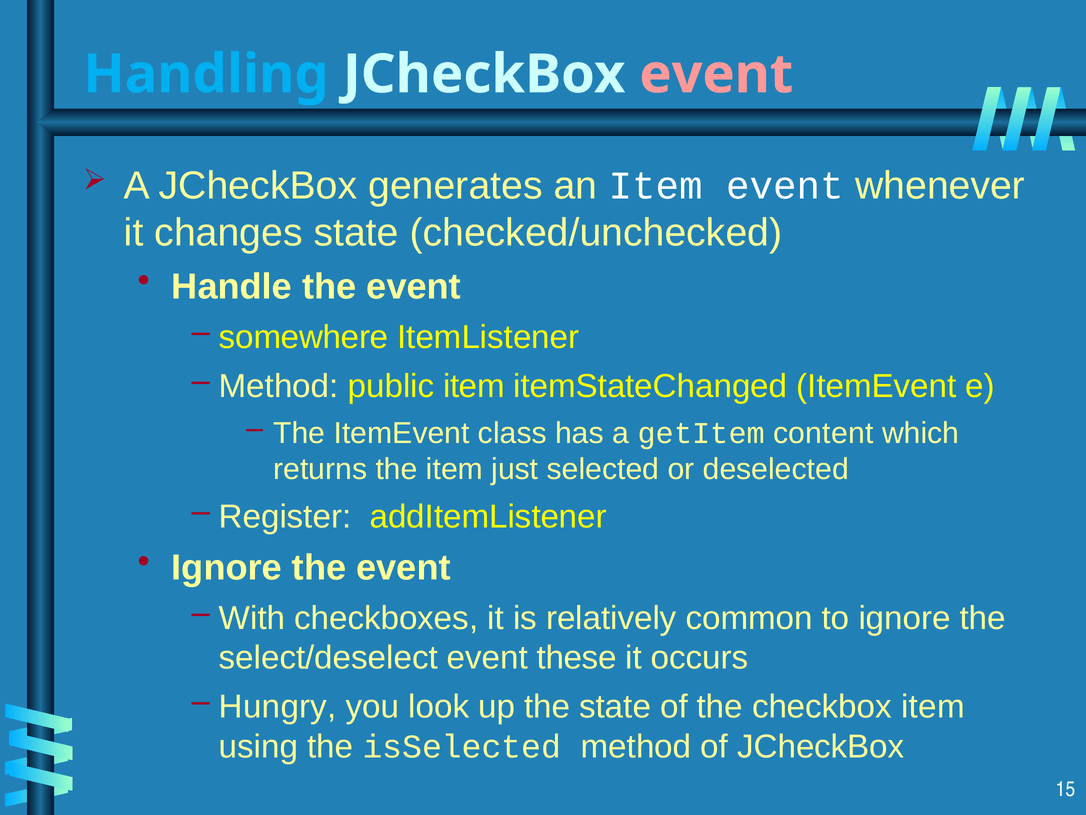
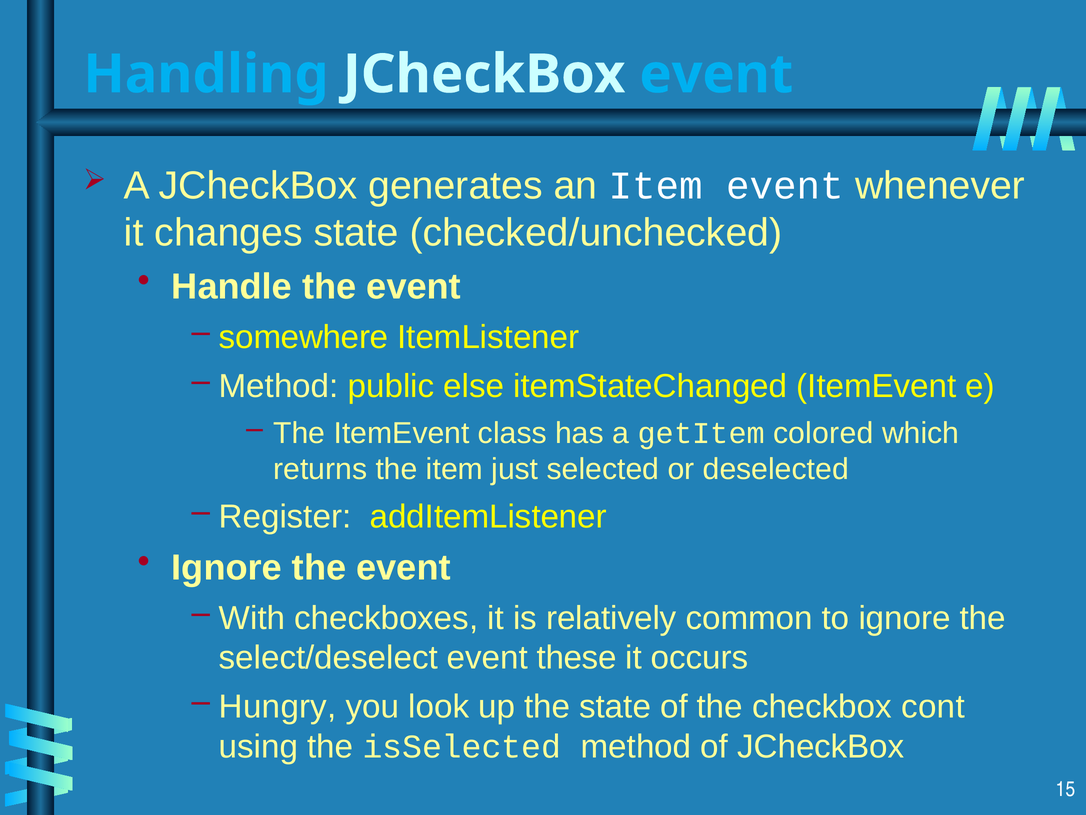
event colour: pink -> light blue (716, 74)
public item: item -> else (474, 386)
content: content -> colored (823, 433)
checkbox item: item -> cont (933, 706)
